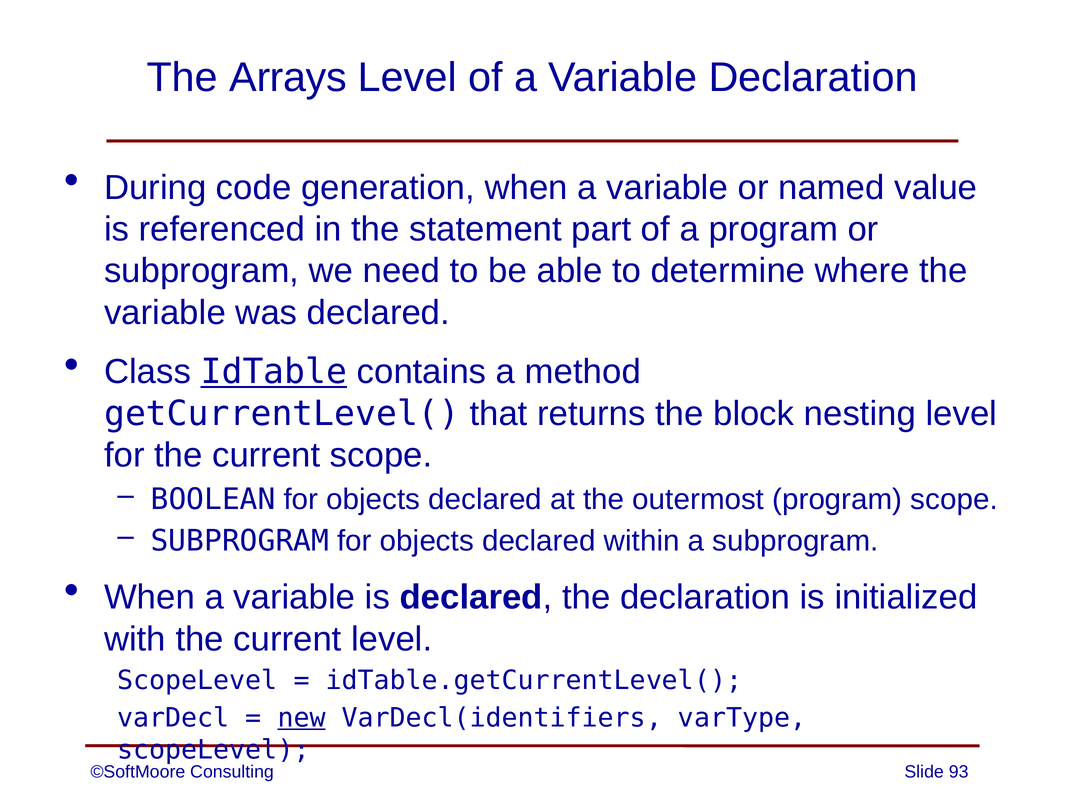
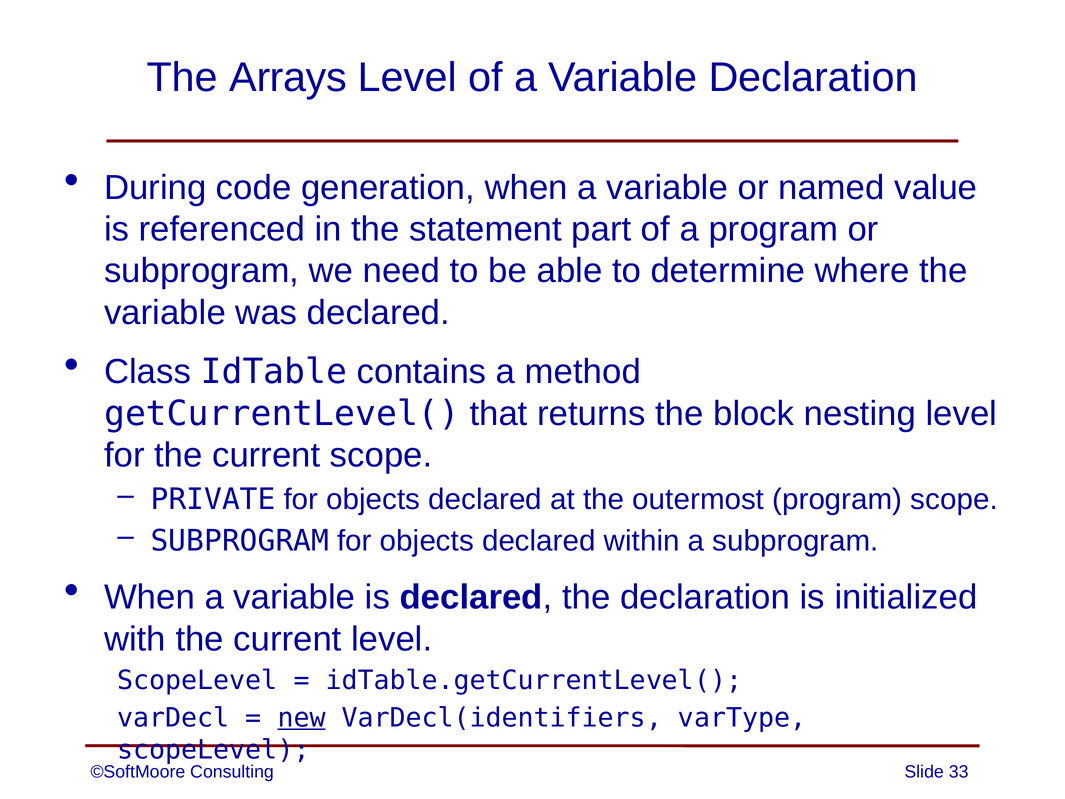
IdTable underline: present -> none (274, 372)
BOOLEAN: BOOLEAN -> PRIVATE (213, 499)
93: 93 -> 33 (959, 772)
